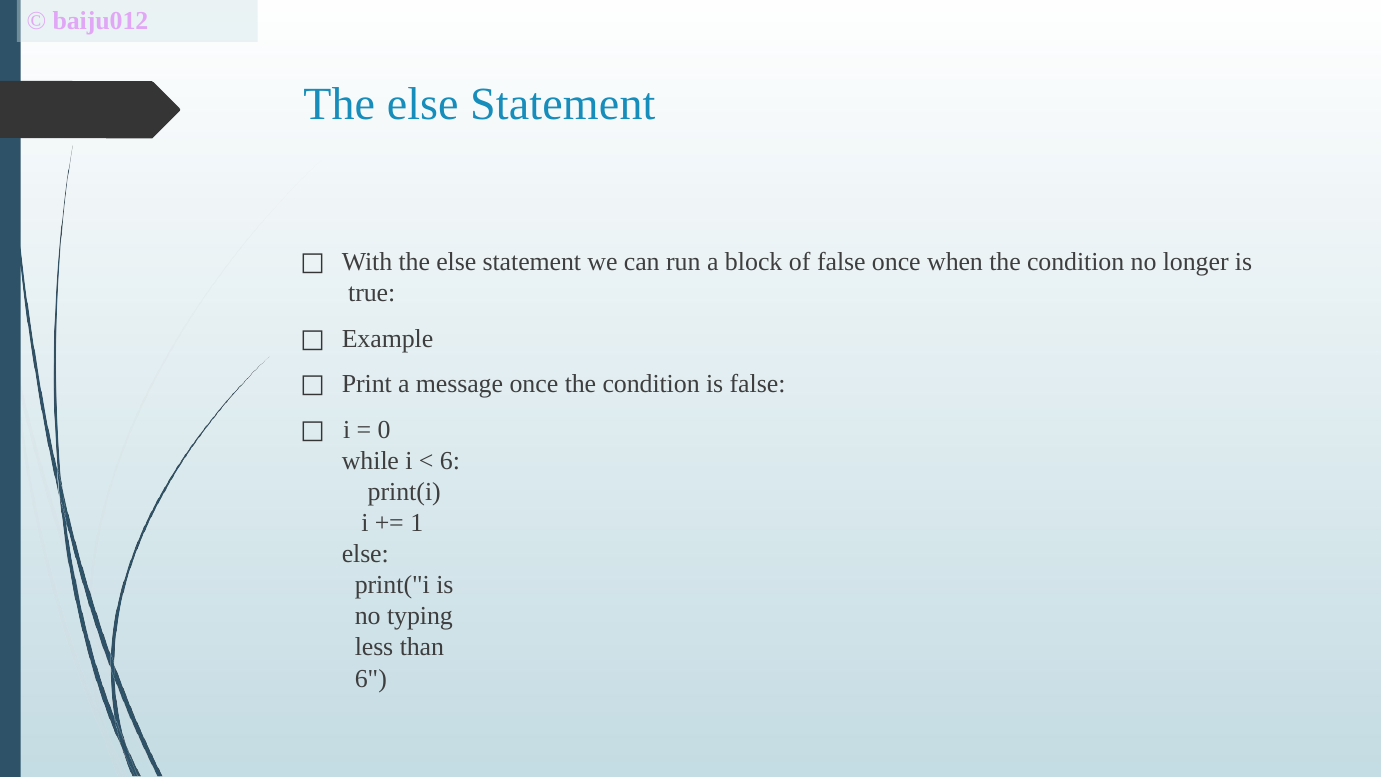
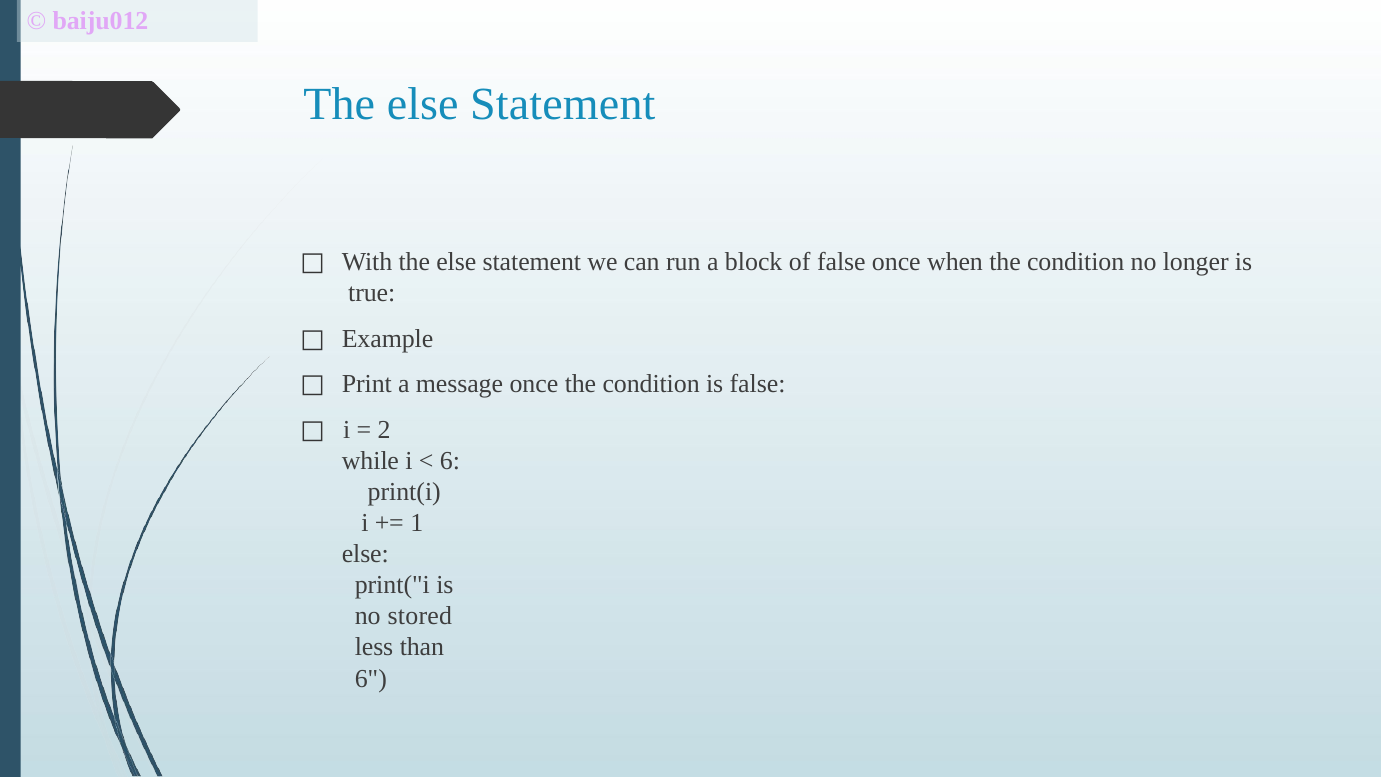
0: 0 -> 2 (384, 430)
typing: typing -> stored (420, 616)
